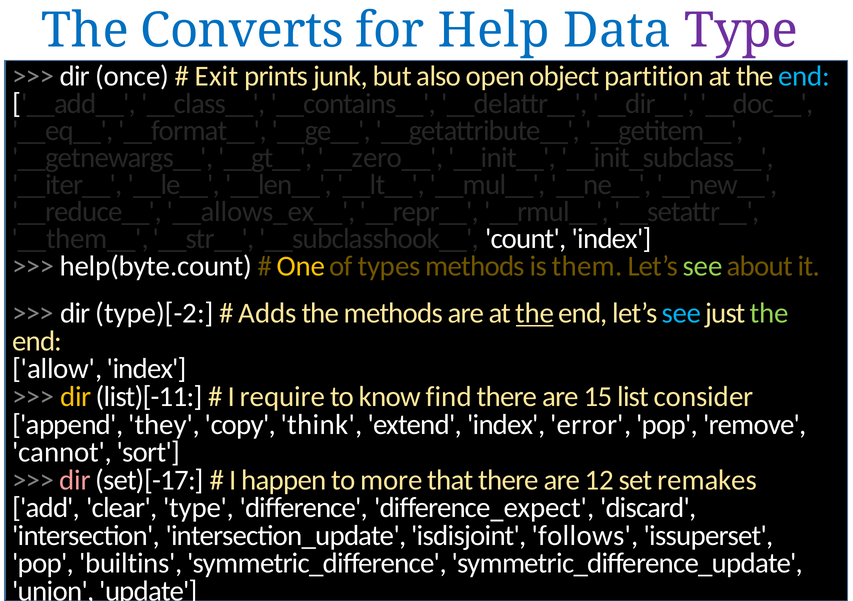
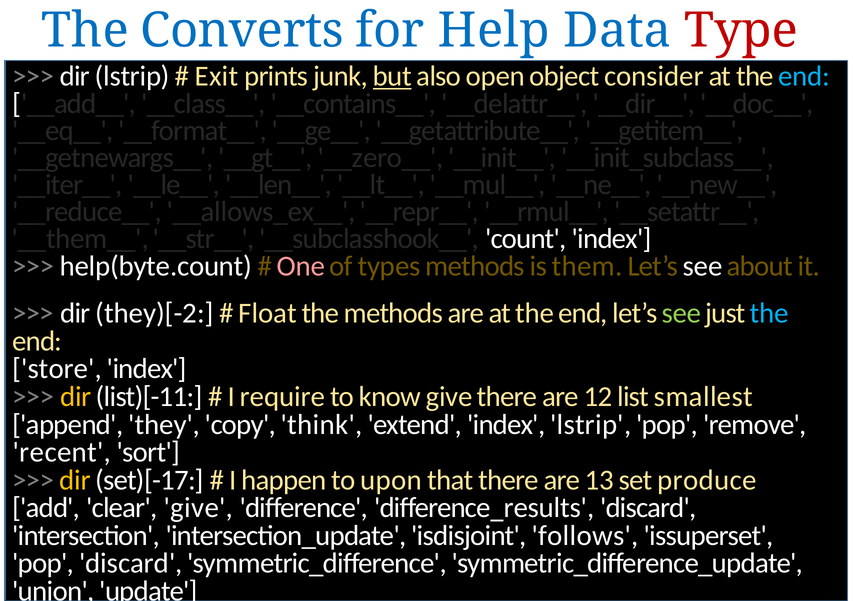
Type colour: purple -> red (741, 31)
dir once: once -> lstrip (132, 76)
but underline: none -> present (392, 76)
partition: partition -> consider (654, 76)
One colour: yellow -> pink (301, 267)
see colour: light green -> white (703, 267)
type)[-2: type)[-2 -> they)[-2 (154, 314)
Adds: Adds -> Float (268, 314)
the underline: present -> none (535, 314)
see colour: light blue -> light green (681, 314)
the colour: light green -> light blue (769, 314)
allow: allow -> store (57, 369)
know find: find -> give (449, 397)
15: 15 -> 12 (598, 397)
consider: consider -> smallest (703, 397)
index error: error -> lstrip (591, 425)
cannot: cannot -> recent (62, 452)
dir colour: pink -> yellow (75, 480)
more: more -> upon (391, 480)
12: 12 -> 13 (599, 480)
remakes: remakes -> produce (707, 480)
clear type: type -> give (198, 508)
expect: expect -> results (549, 508)
pop builtins: builtins -> discard (131, 564)
